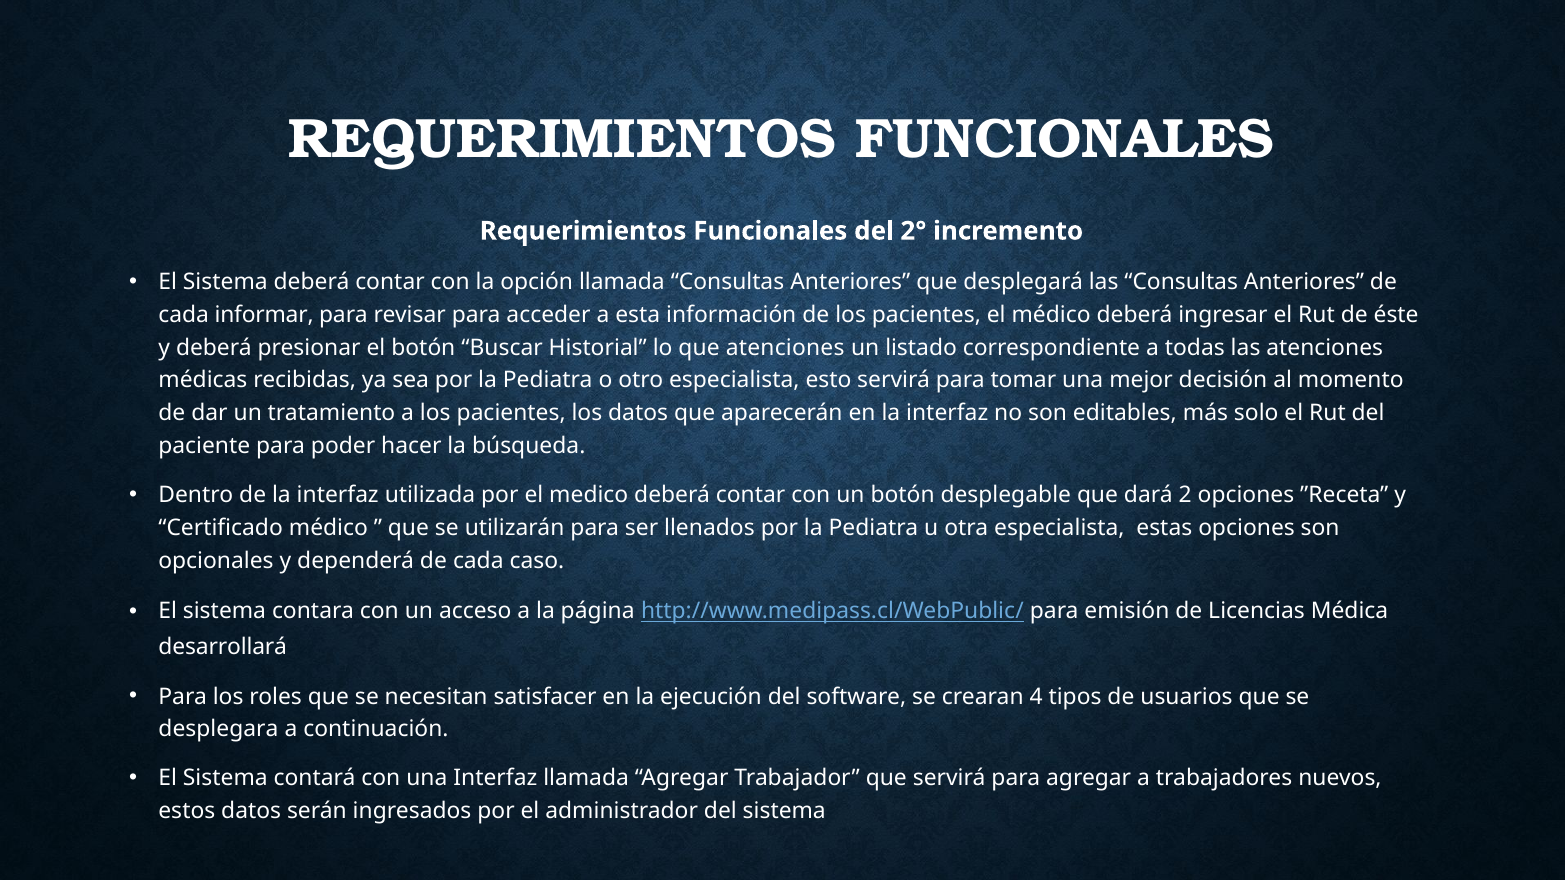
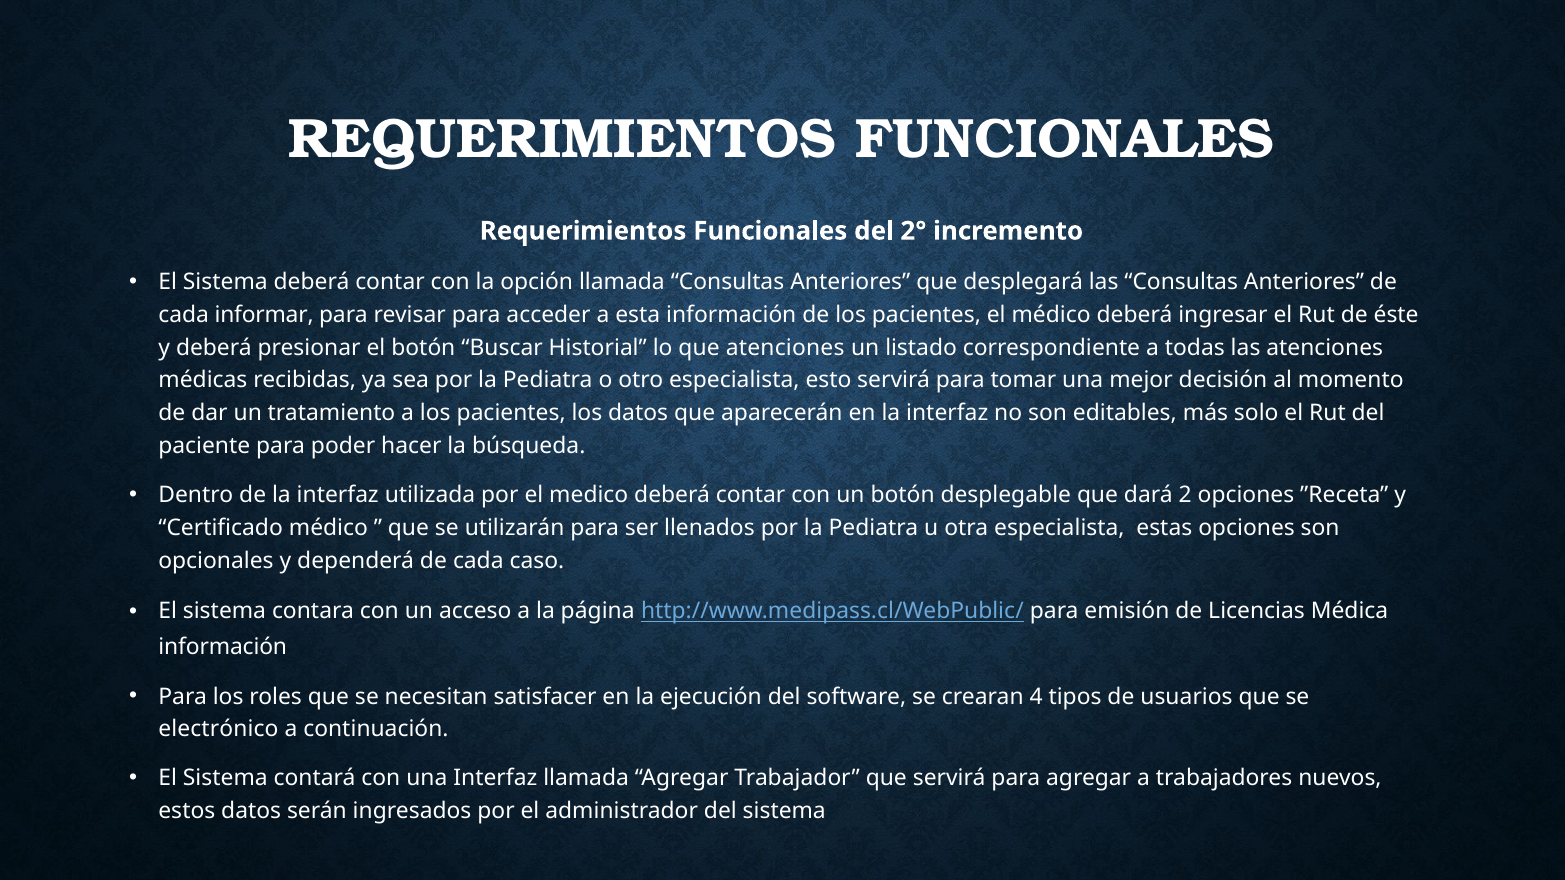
desarrollará: desarrollará -> información (223, 648)
desplegara: desplegara -> electrónico (218, 730)
